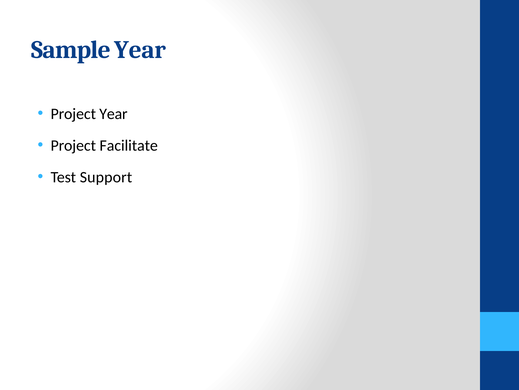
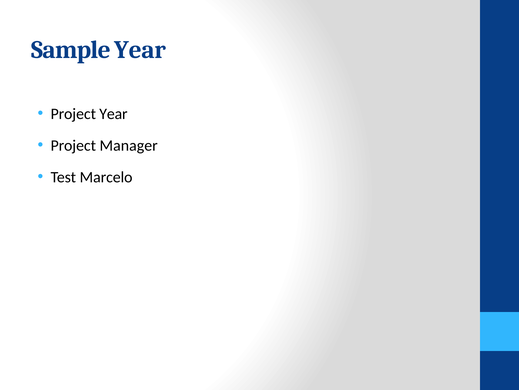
Facilitate: Facilitate -> Manager (129, 145)
Support: Support -> Marcelo (106, 177)
